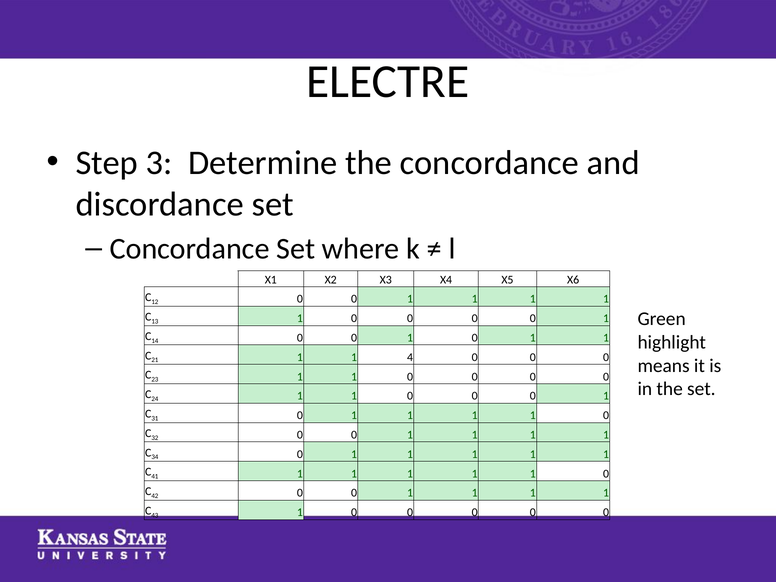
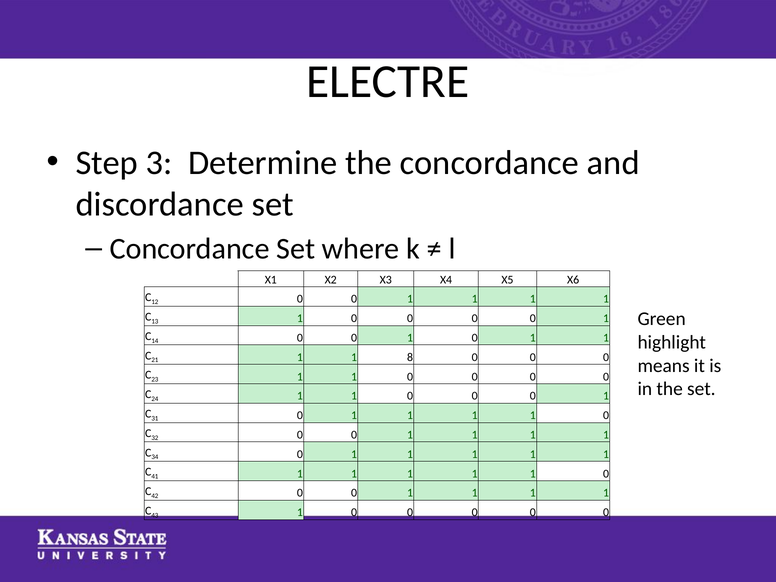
4: 4 -> 8 (410, 357)
